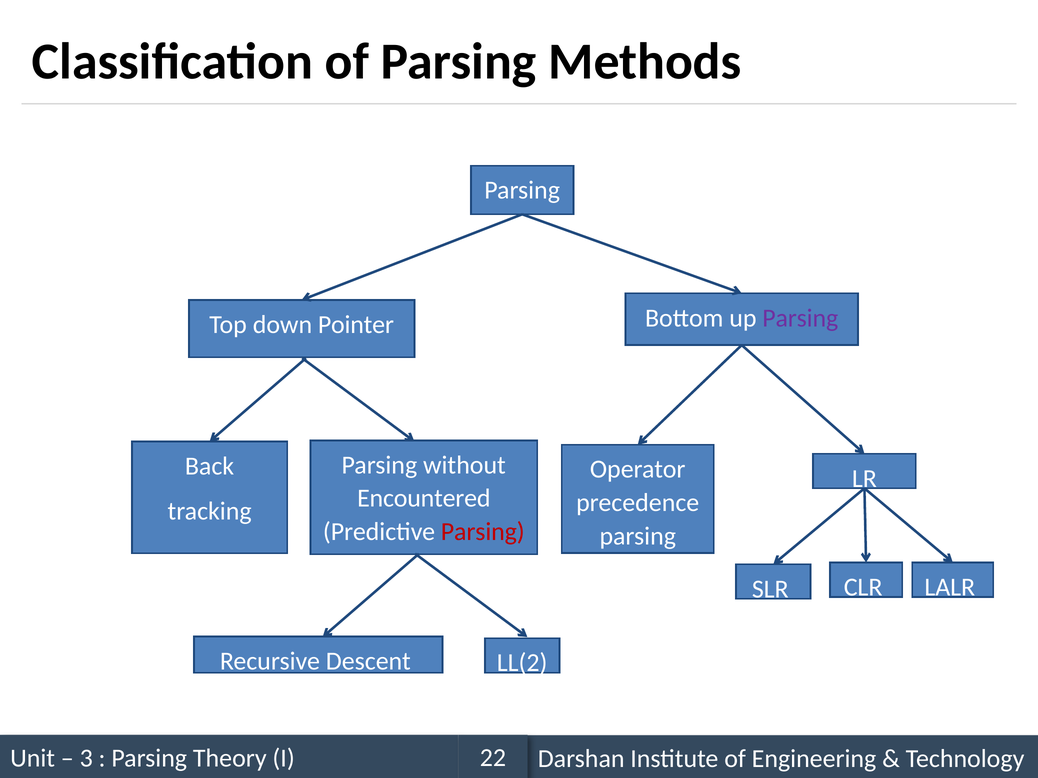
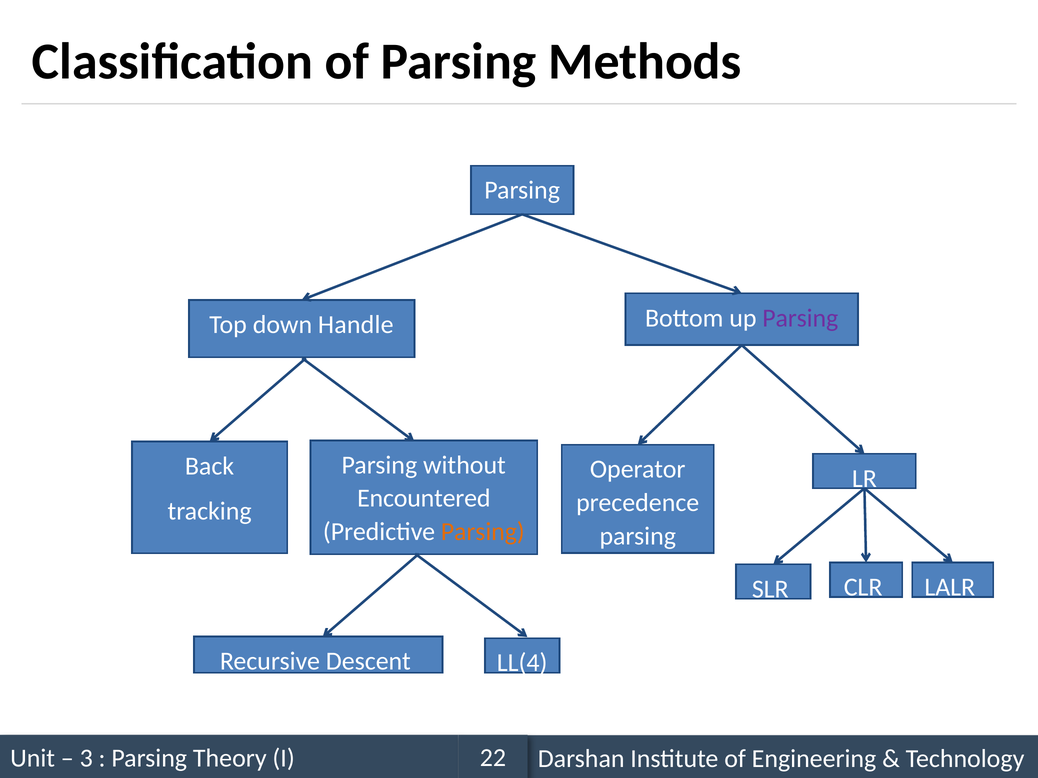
Pointer: Pointer -> Handle (356, 325)
Parsing colour: red -> orange (483, 532)
LL(2: LL(2 -> LL(4 (522, 663)
